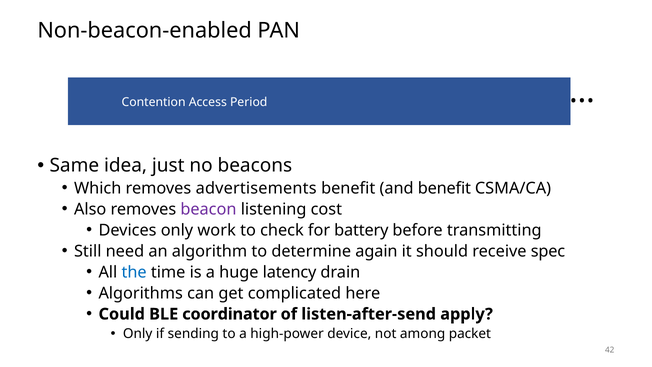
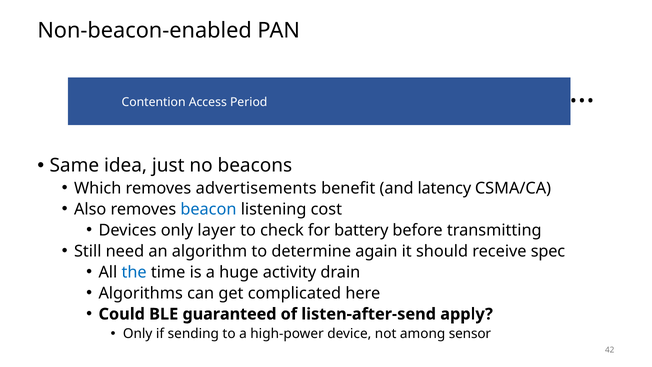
and benefit: benefit -> latency (444, 188)
beacon colour: purple -> blue (208, 209)
work: work -> layer (217, 230)
latency: latency -> activity (290, 272)
coordinator: coordinator -> guaranteed (229, 314)
packet: packet -> sensor (470, 333)
